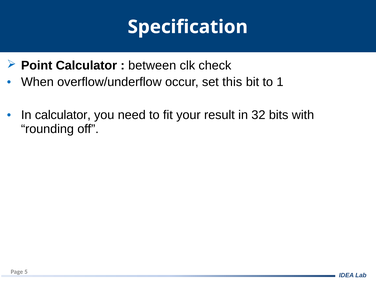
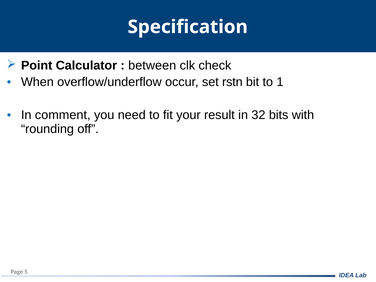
this: this -> rstn (232, 82)
In calculator: calculator -> comment (63, 115)
